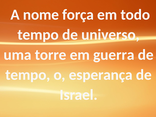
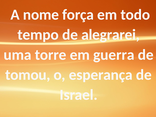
universo: universo -> alegrarei (110, 35)
tempo: tempo -> tomou (28, 75)
